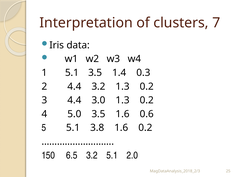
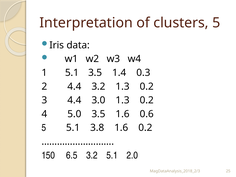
clusters 7: 7 -> 5 (216, 23)
